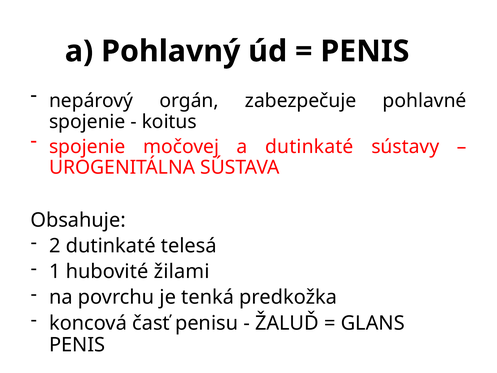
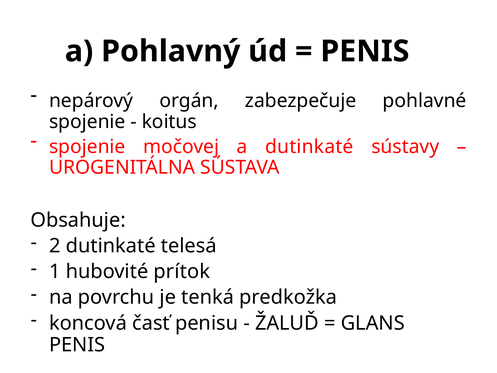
žilami: žilami -> prítok (182, 271)
